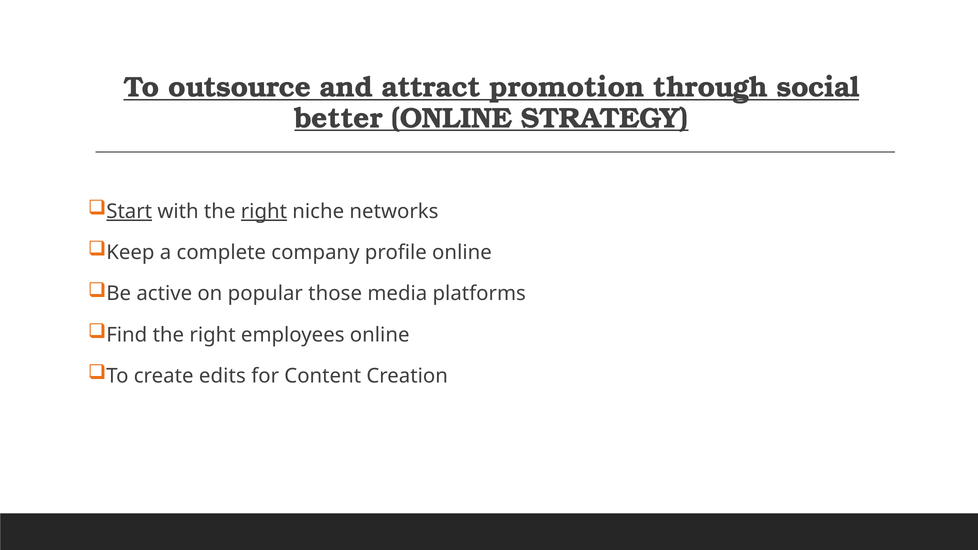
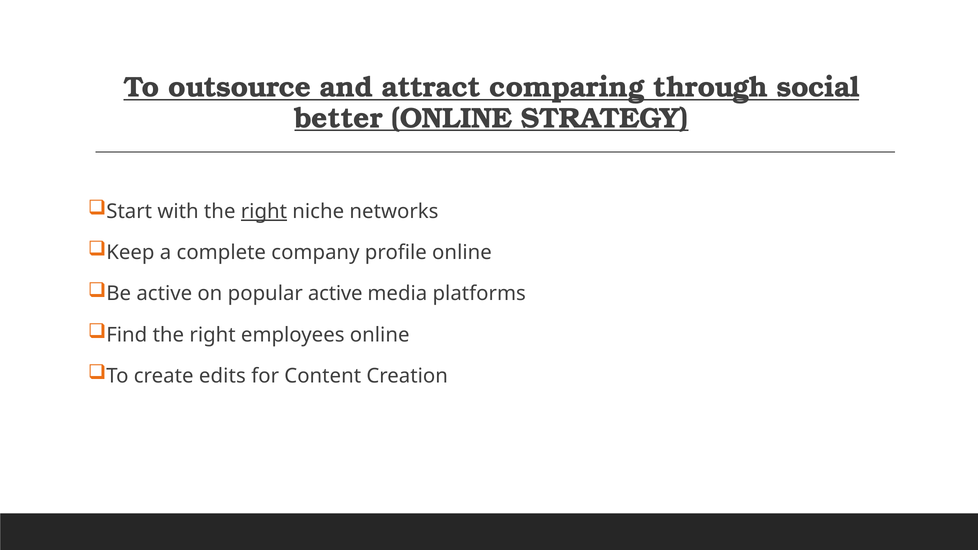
promotion: promotion -> comparing (567, 87)
Start underline: present -> none (129, 211)
popular those: those -> active (335, 294)
